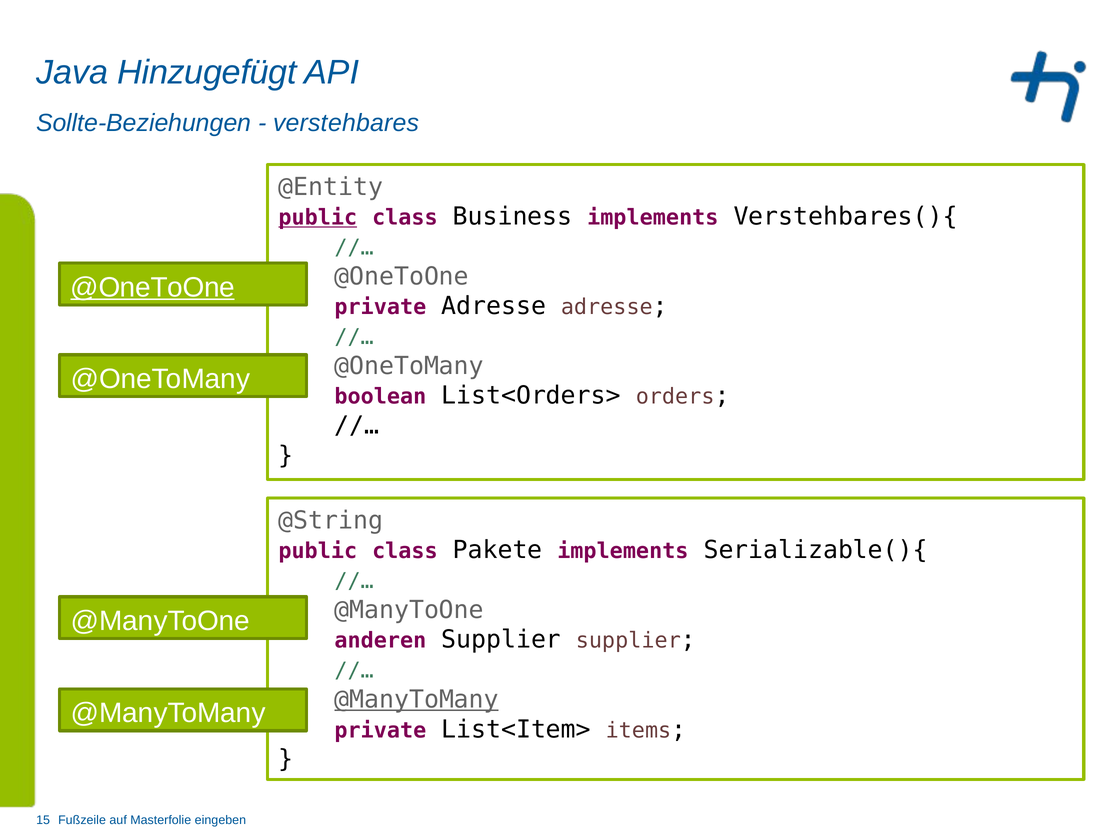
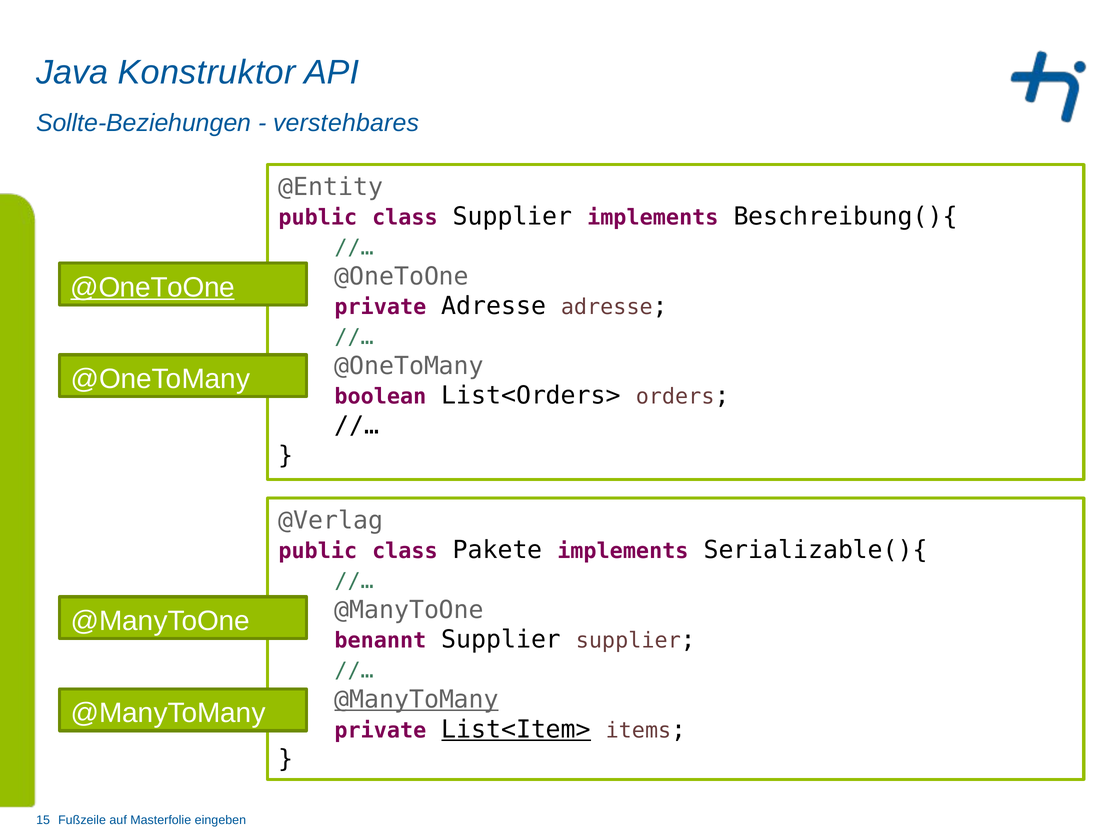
Hinzugefügt: Hinzugefügt -> Konstruktor (207, 73)
public underline: present -> none (318, 218)
class Business: Business -> Supplier (513, 217)
Verstehbares(){: Verstehbares(){ -> Beschreibung(){ (846, 217)
@String: @String -> @Verlag (331, 520)
anderen: anderen -> benannt (380, 641)
List<Item> underline: none -> present (516, 729)
